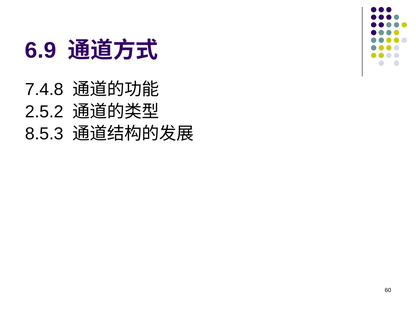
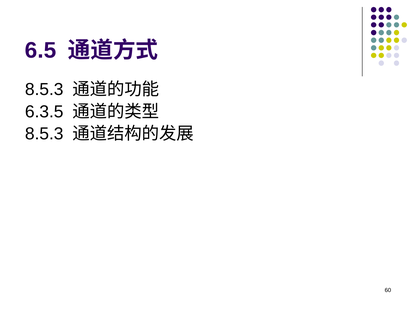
6.9: 6.9 -> 6.5 (41, 50)
7.4.8: 7.4.8 -> 8.5.3 (44, 90)
2.5.2: 2.5.2 -> 6.3.5 (44, 112)
